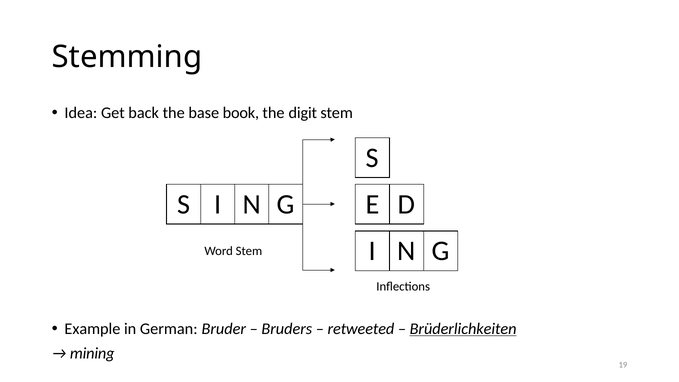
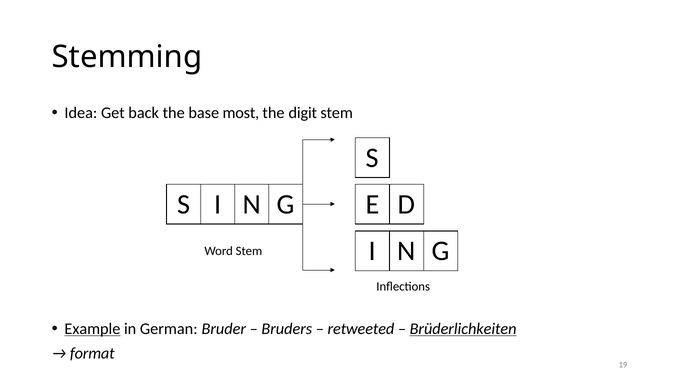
book: book -> most (241, 113)
Example underline: none -> present (92, 329)
mining: mining -> format (92, 353)
